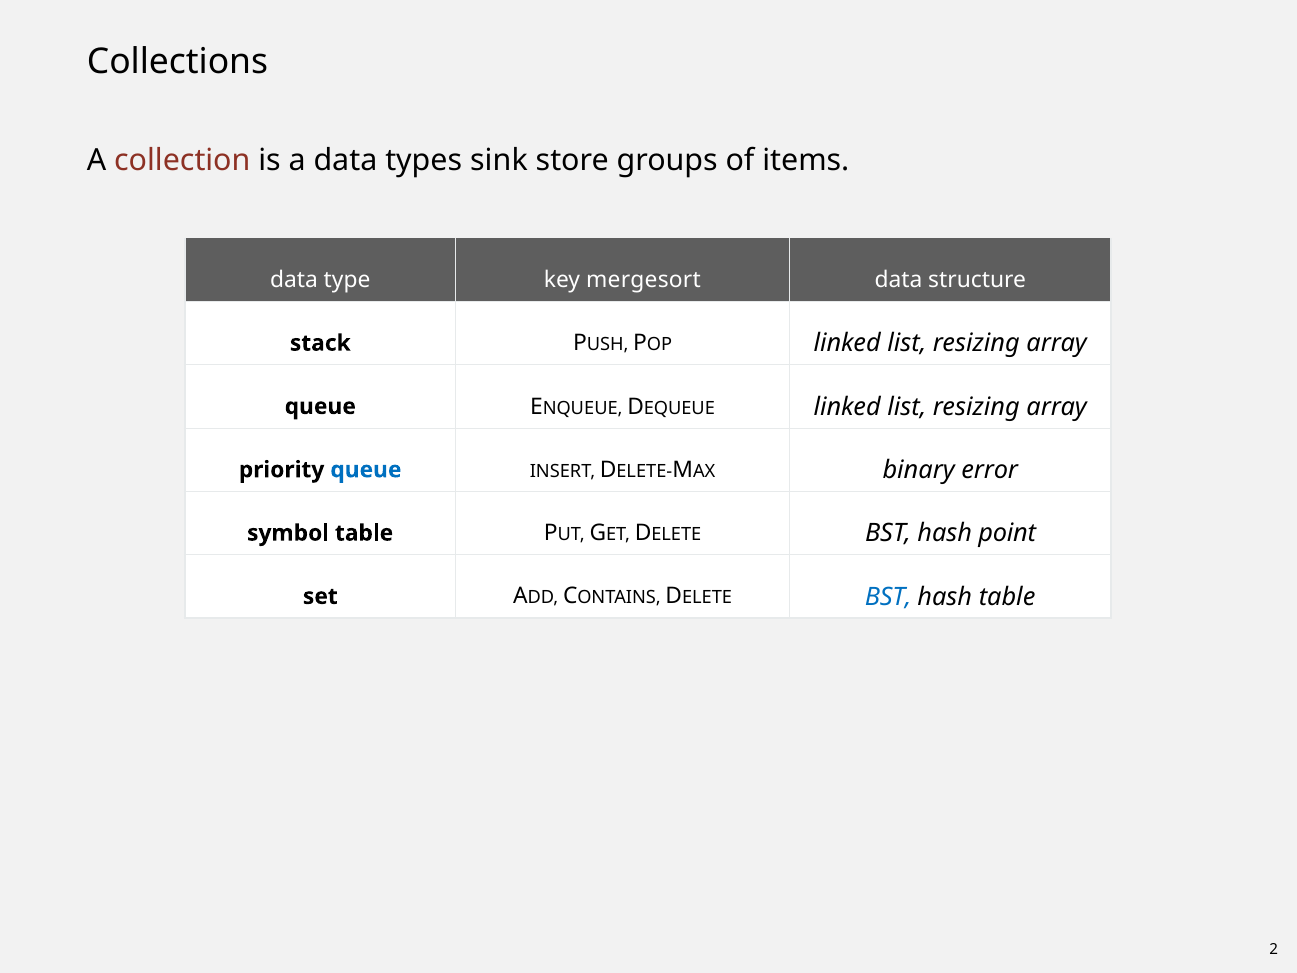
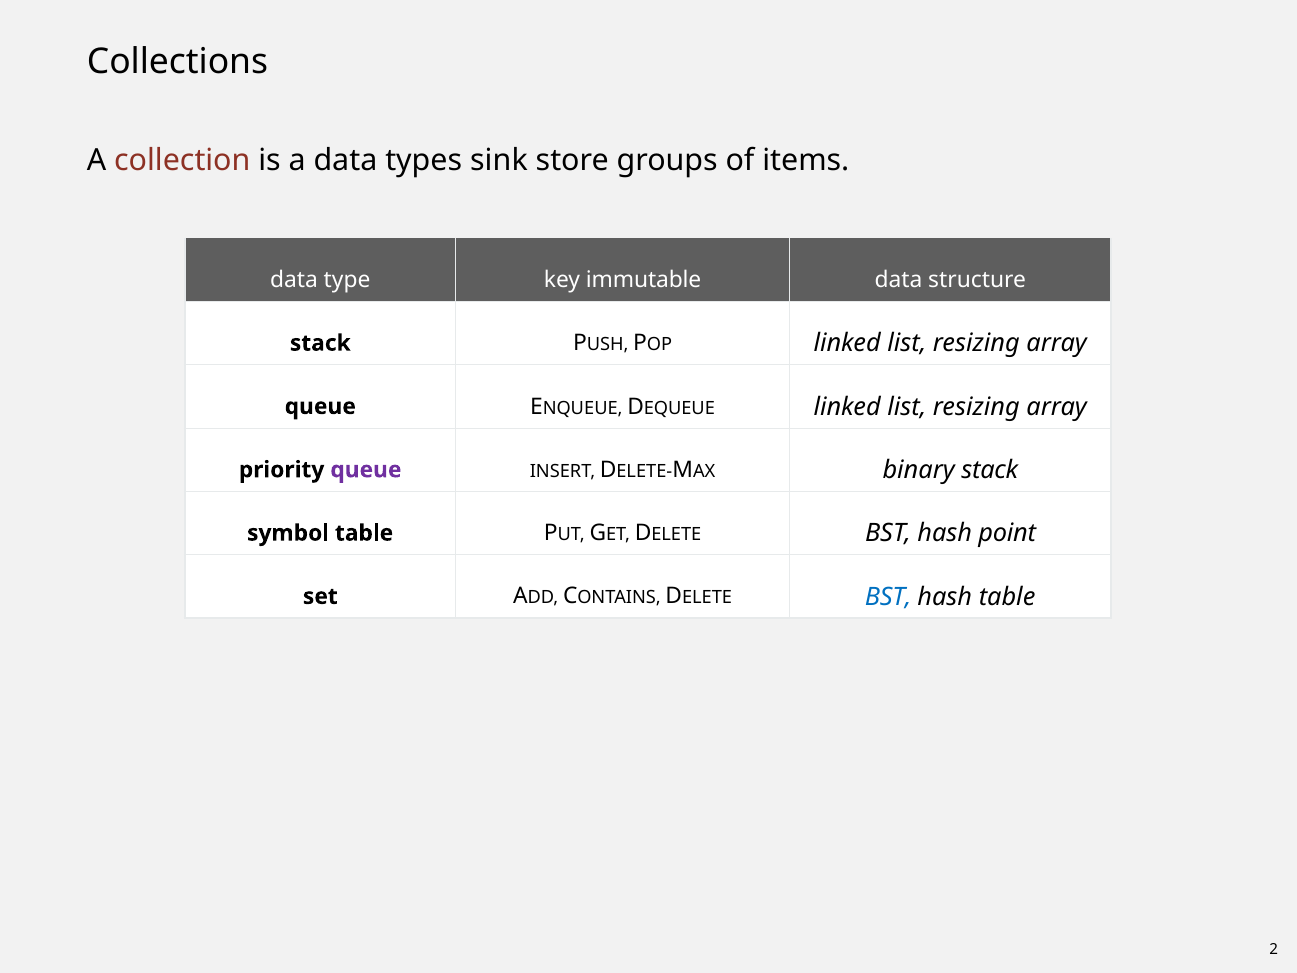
mergesort: mergesort -> immutable (644, 280)
queue colour: blue -> purple (366, 470)
binary error: error -> stack (990, 470)
